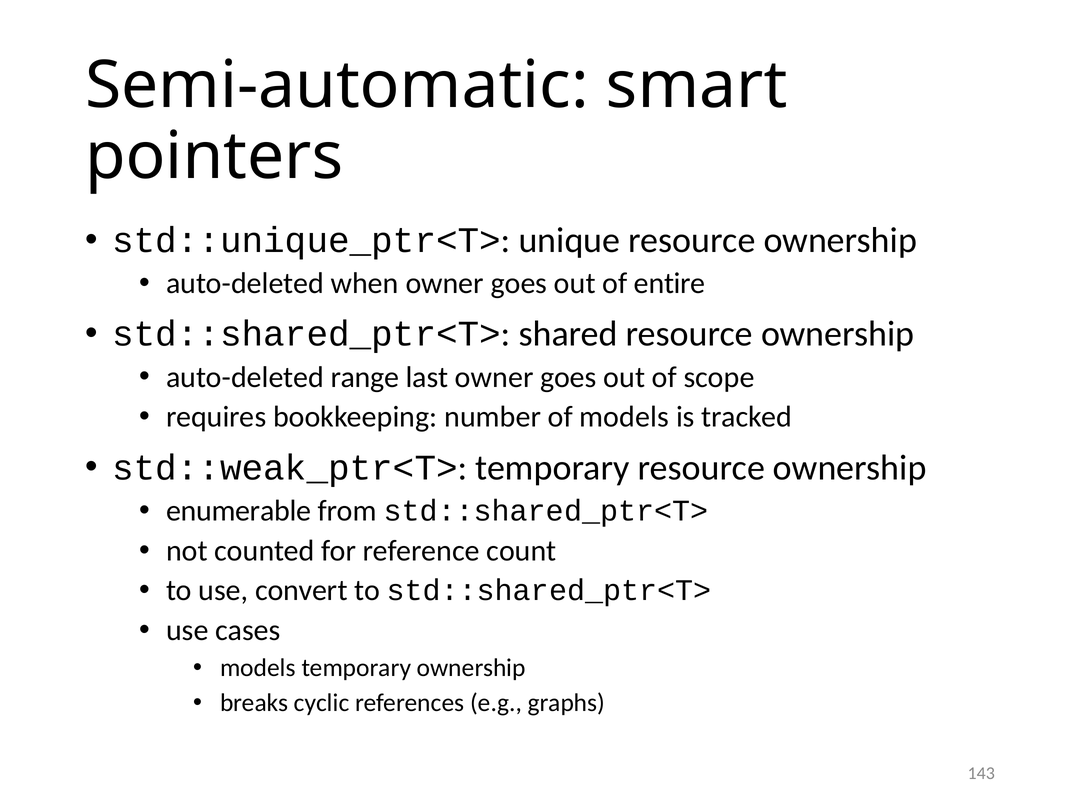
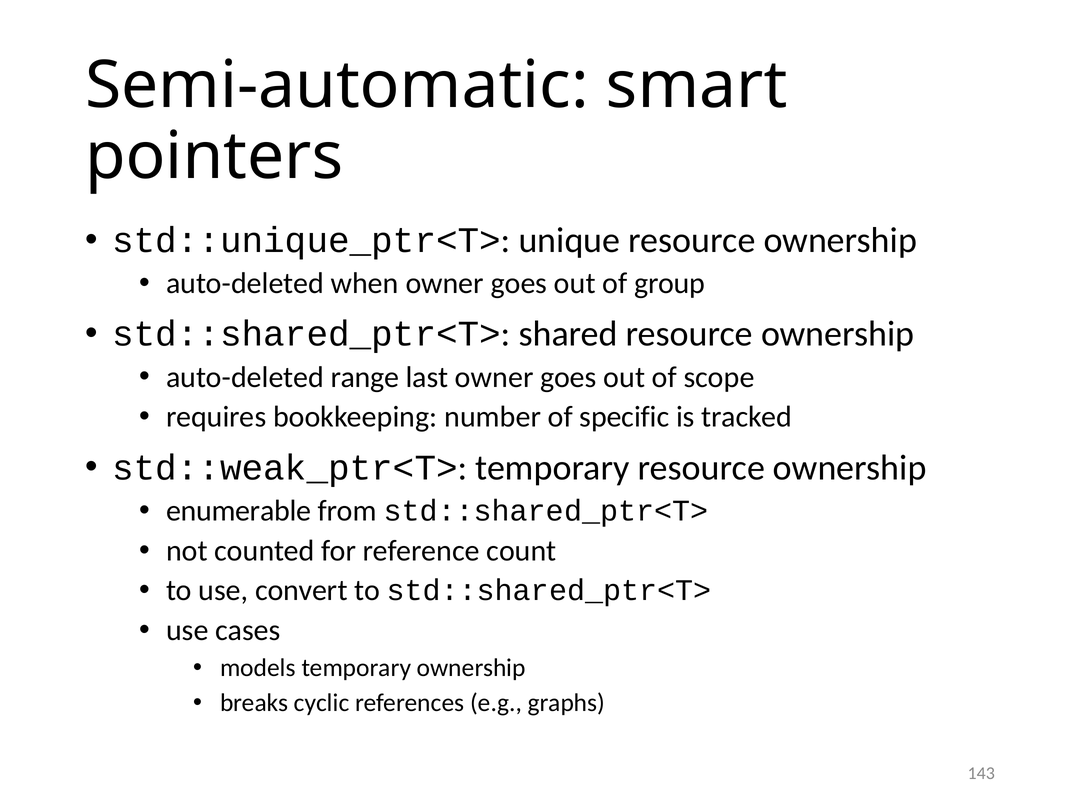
entire: entire -> group (670, 283)
of models: models -> specific (624, 417)
